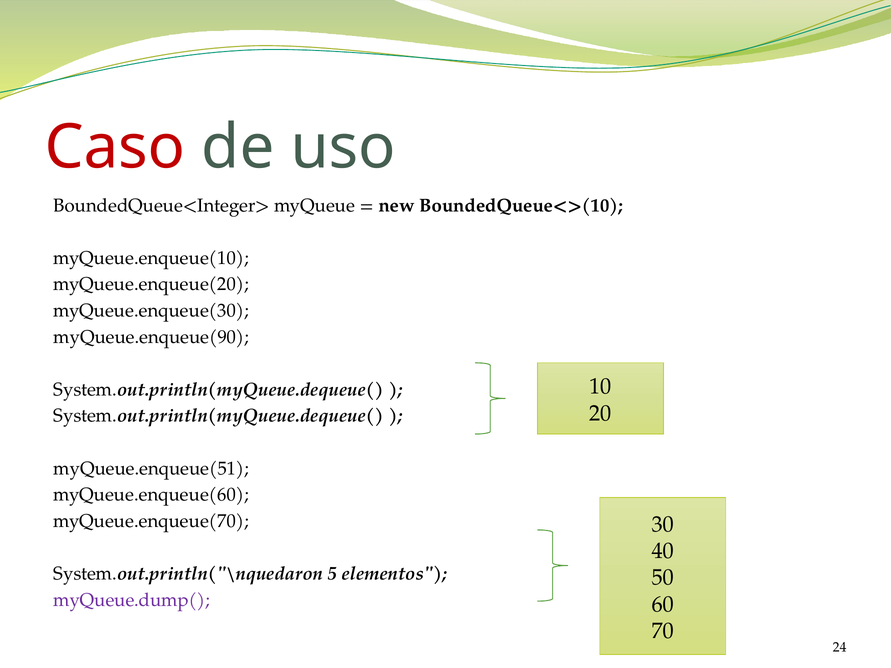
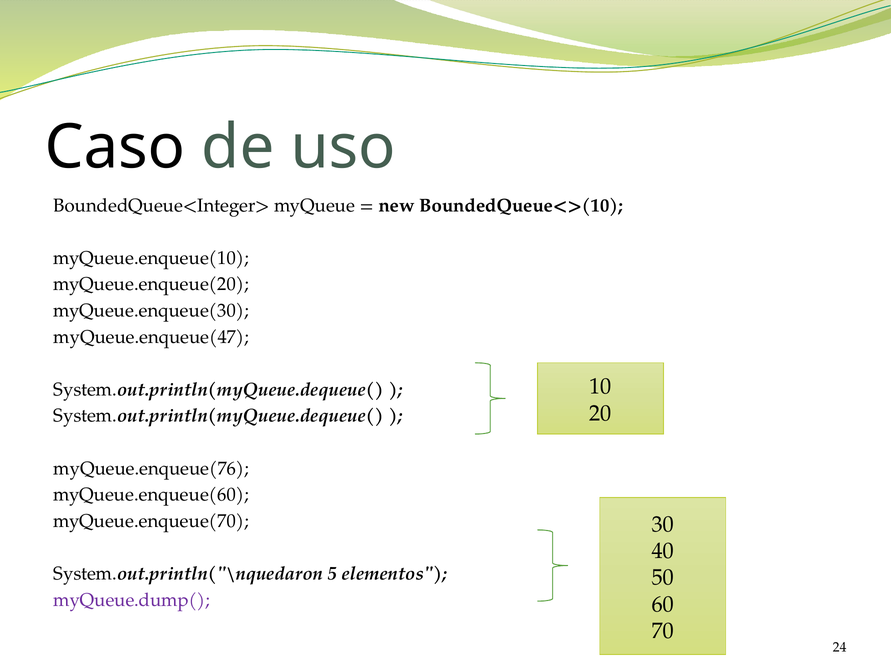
Caso colour: red -> black (115, 147)
myQueue.enqueue(90: myQueue.enqueue(90 -> myQueue.enqueue(47 (151, 337)
myQueue.enqueue(51: myQueue.enqueue(51 -> myQueue.enqueue(76 (151, 469)
